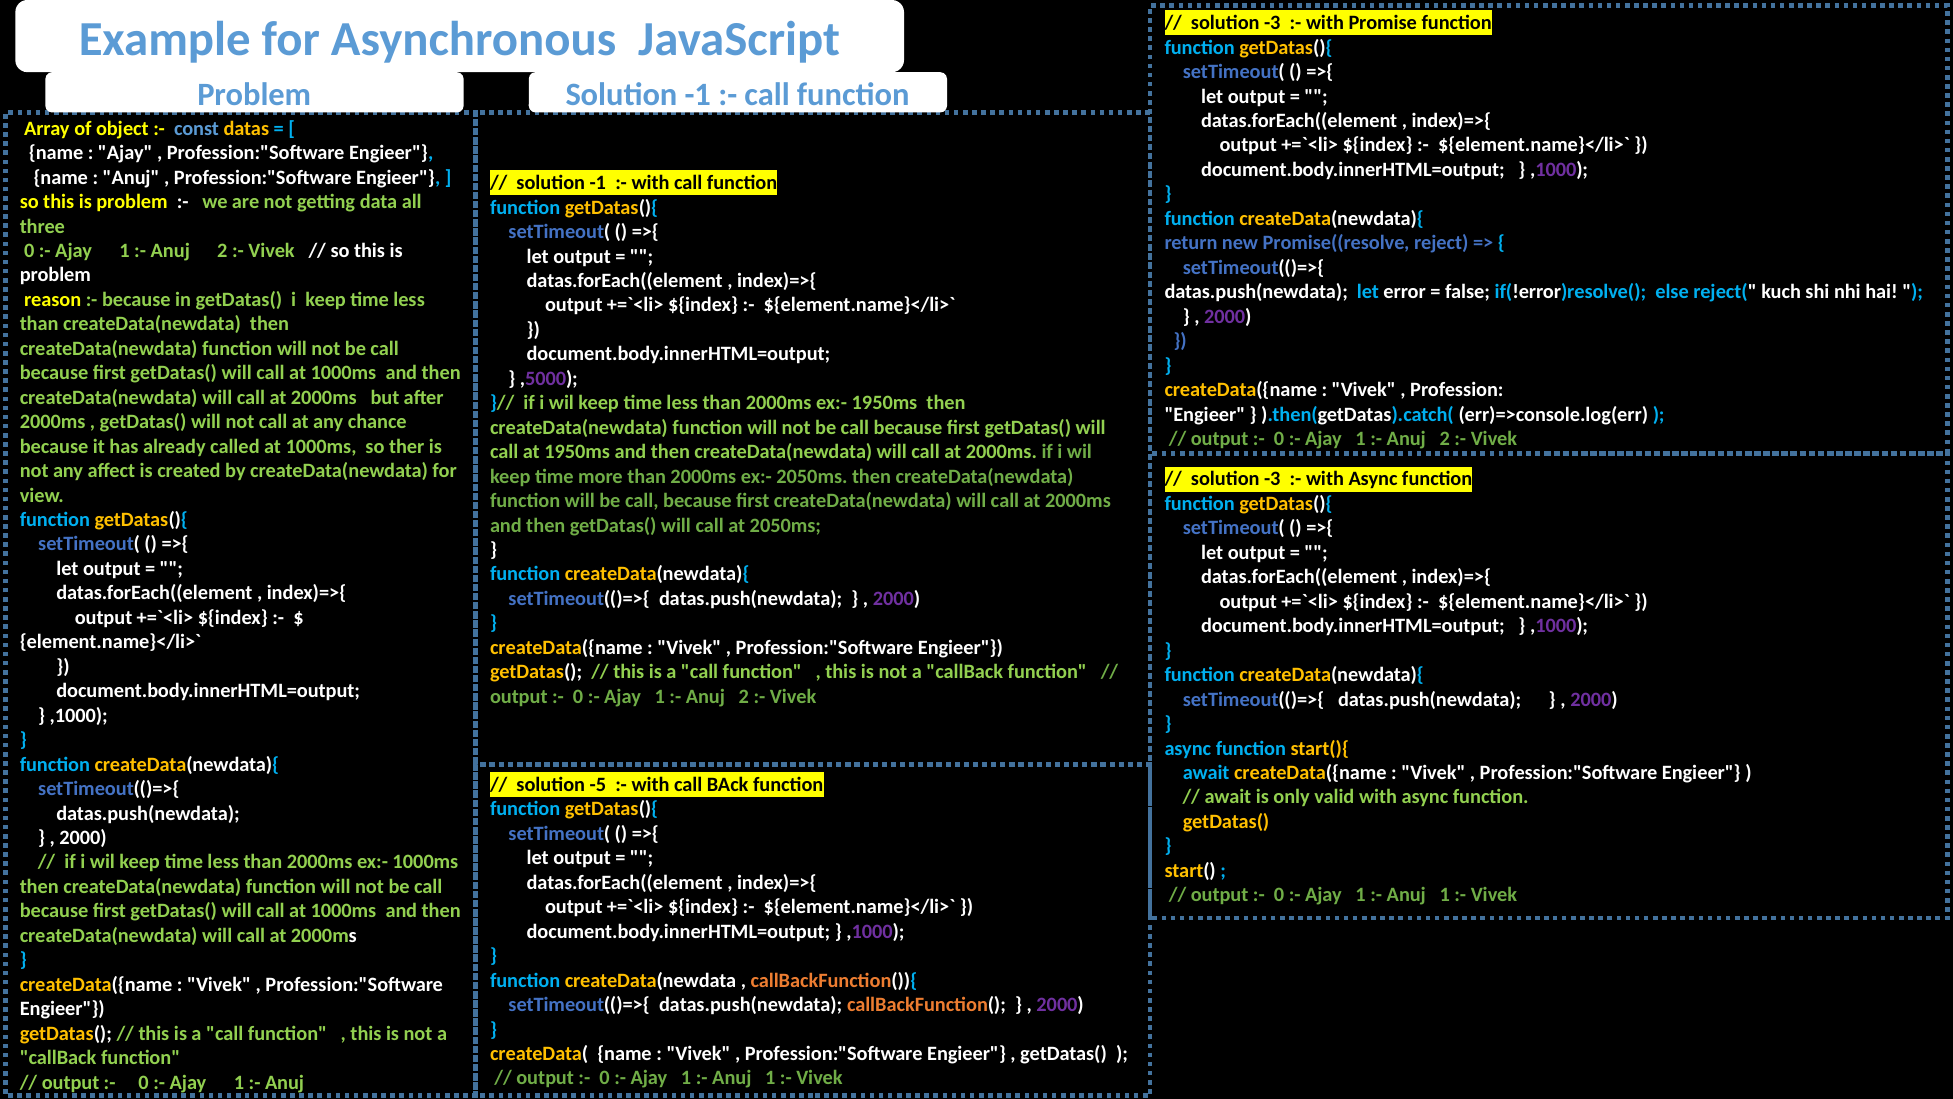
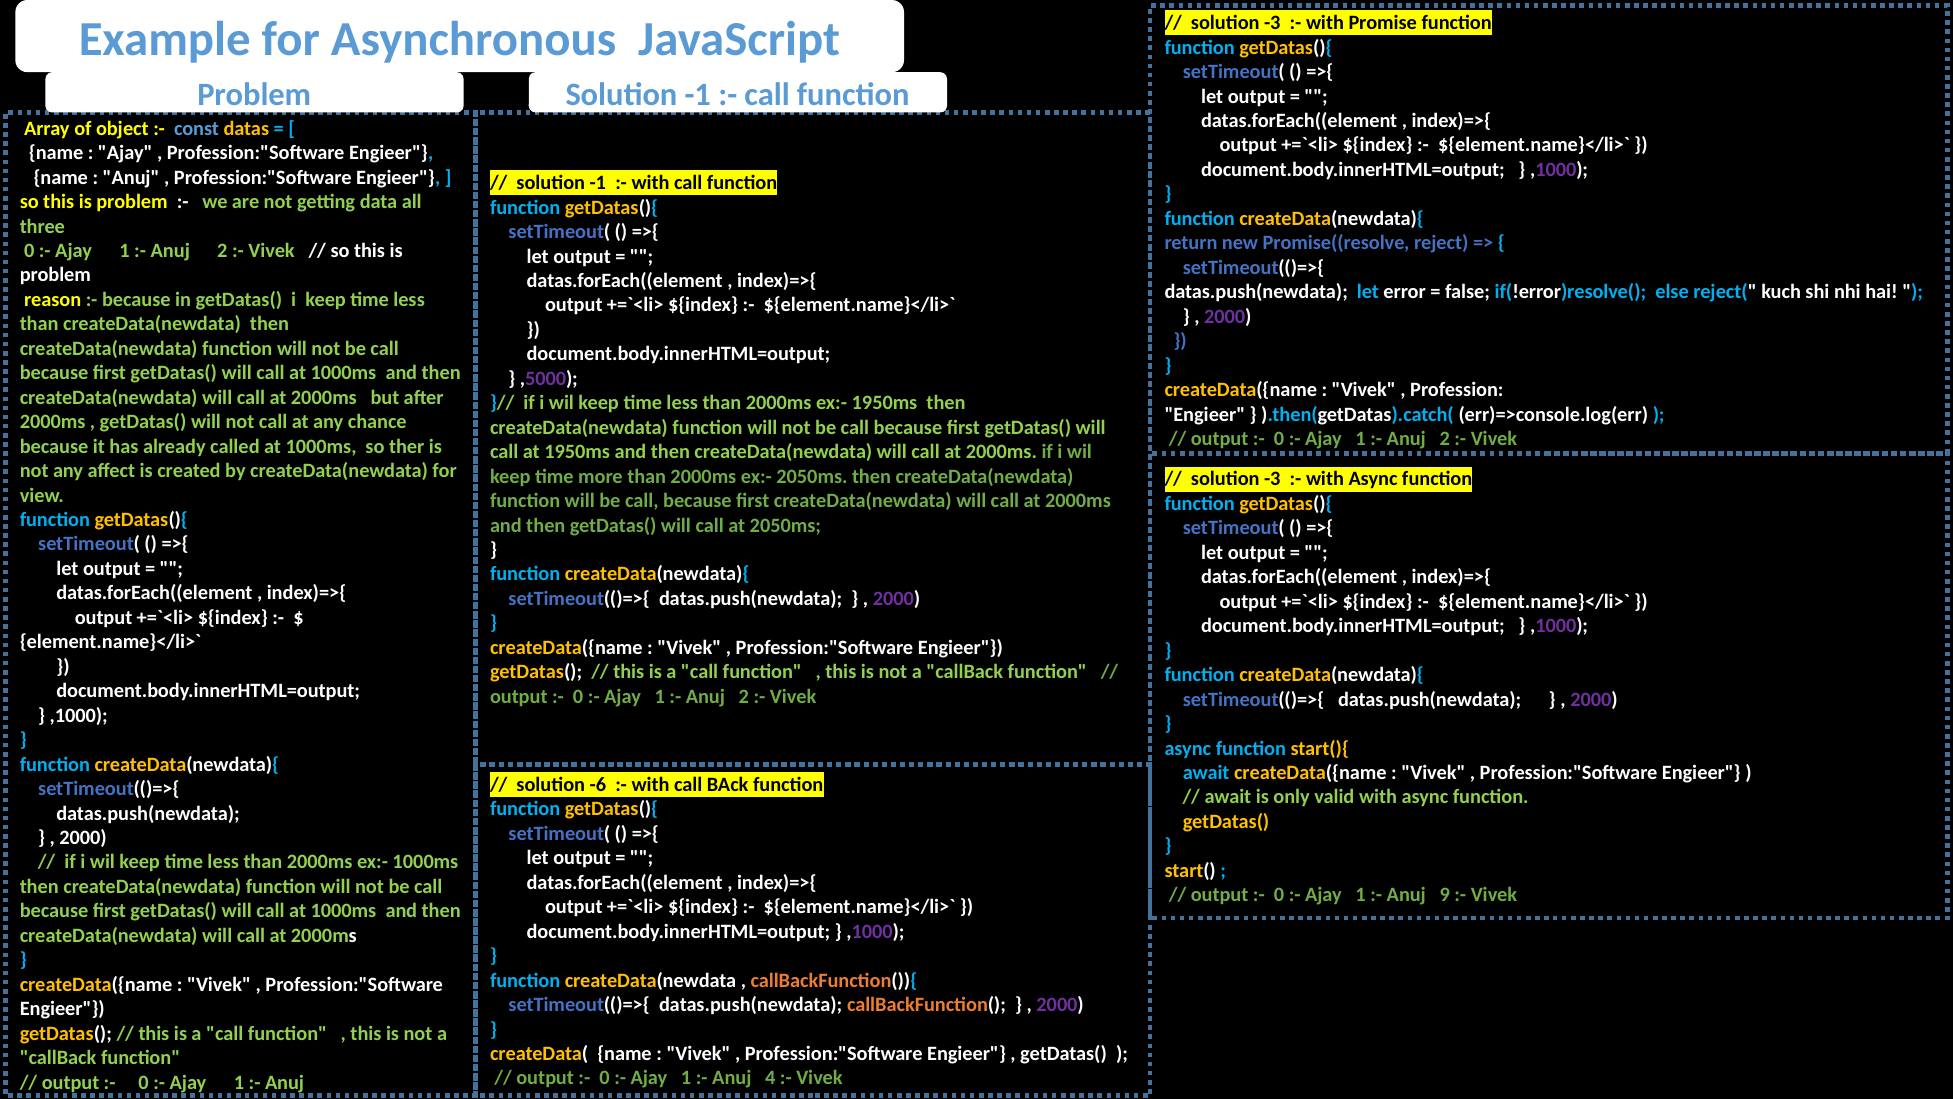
-5: -5 -> -6 (598, 784)
1: 1 -> 9 (1445, 895)
1: 1 -> 4 (770, 1078)
